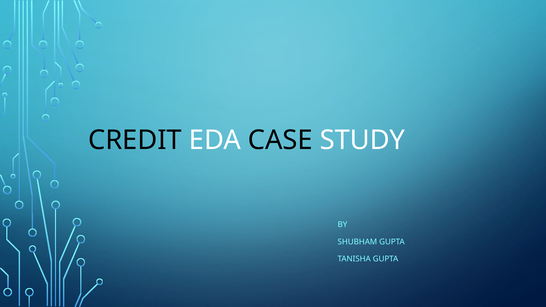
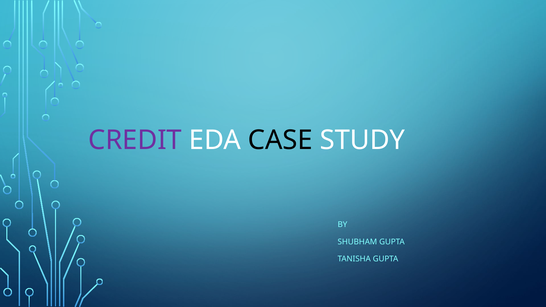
CREDIT colour: black -> purple (135, 140)
